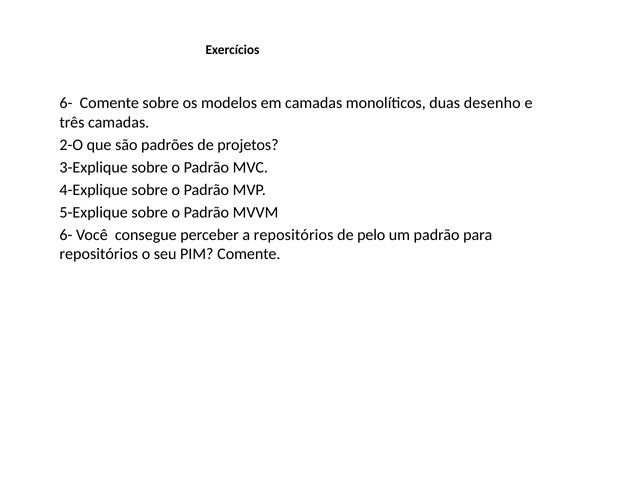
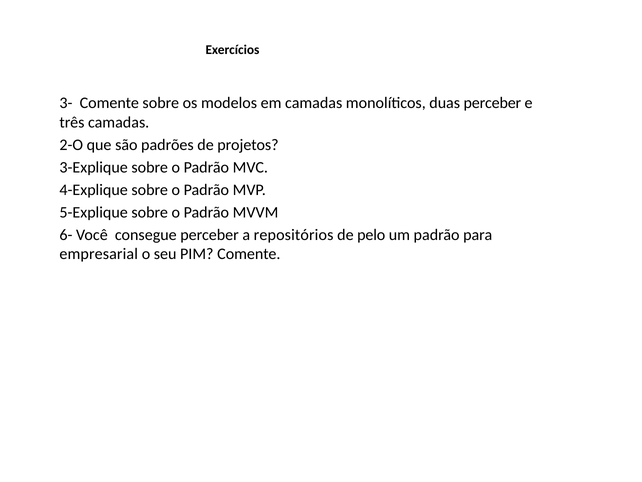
6-: 6- -> 3- (66, 103)
duas desenho: desenho -> perceber (492, 103)
repositórios: repositórios -> empresarial (99, 254)
